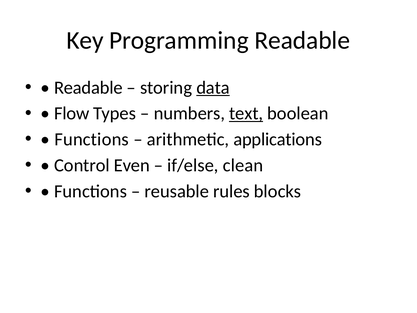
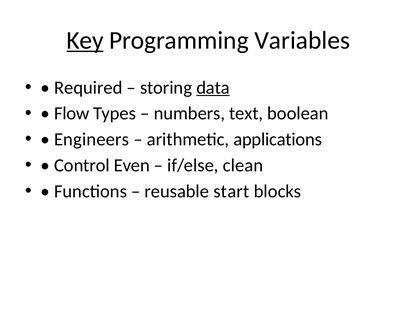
Key underline: none -> present (85, 40)
Programming Readable: Readable -> Variables (302, 40)
Readable: Readable -> Required (88, 87)
text underline: present -> none (246, 113)
Functions: Functions -> Engineers (92, 139)
rules: rules -> start (231, 191)
